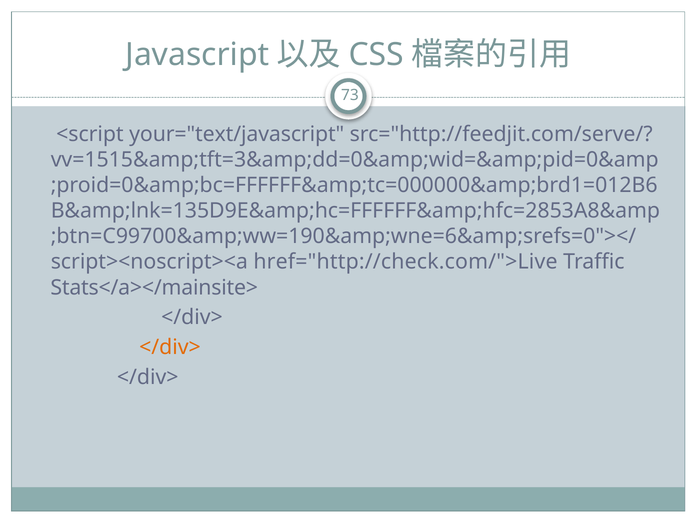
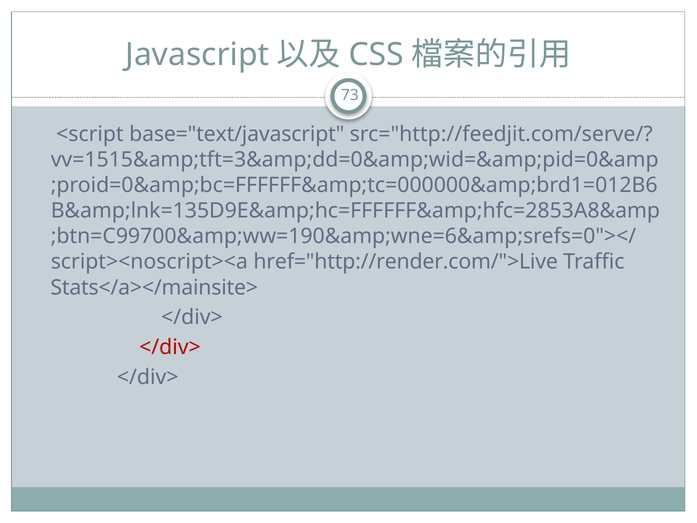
your="text/javascript: your="text/javascript -> base="text/javascript (237, 134)
href="http://check.com/">Live: href="http://check.com/">Live -> href="http://render.com/">Live (406, 262)
</div> colour: orange -> red (170, 347)
